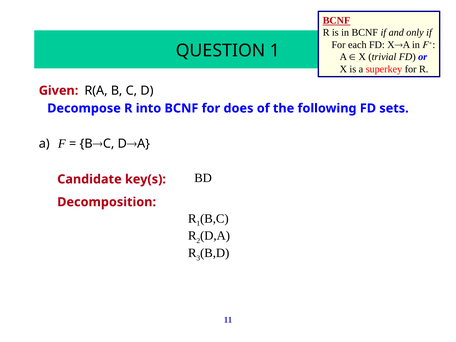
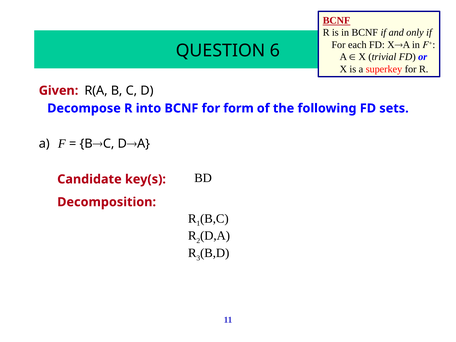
QUESTION 1: 1 -> 6 (275, 51)
does: does -> form (239, 108)
